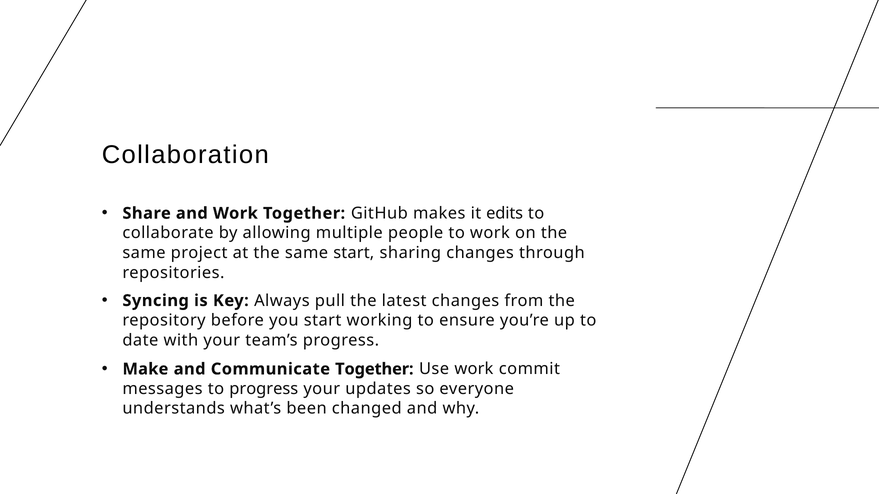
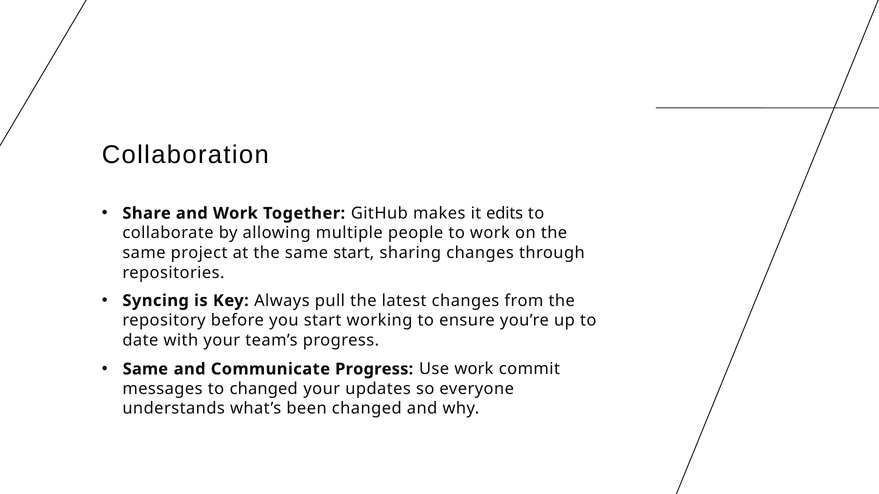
Make: Make -> Same (145, 369)
Communicate Together: Together -> Progress (374, 369)
to progress: progress -> changed (264, 389)
